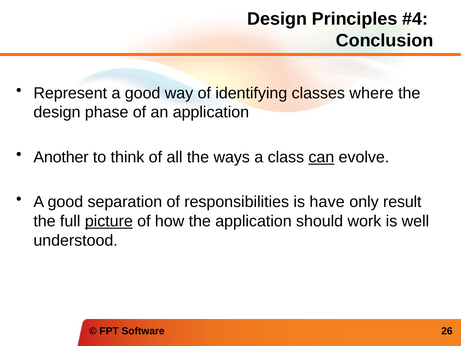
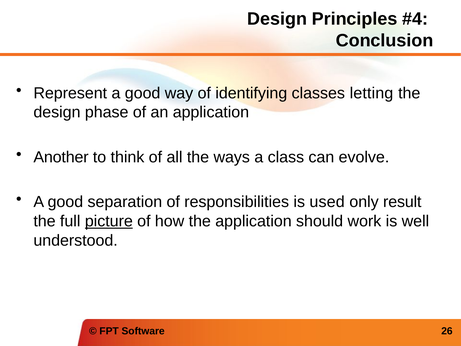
where: where -> letting (371, 93)
can underline: present -> none (321, 157)
have: have -> used (327, 202)
